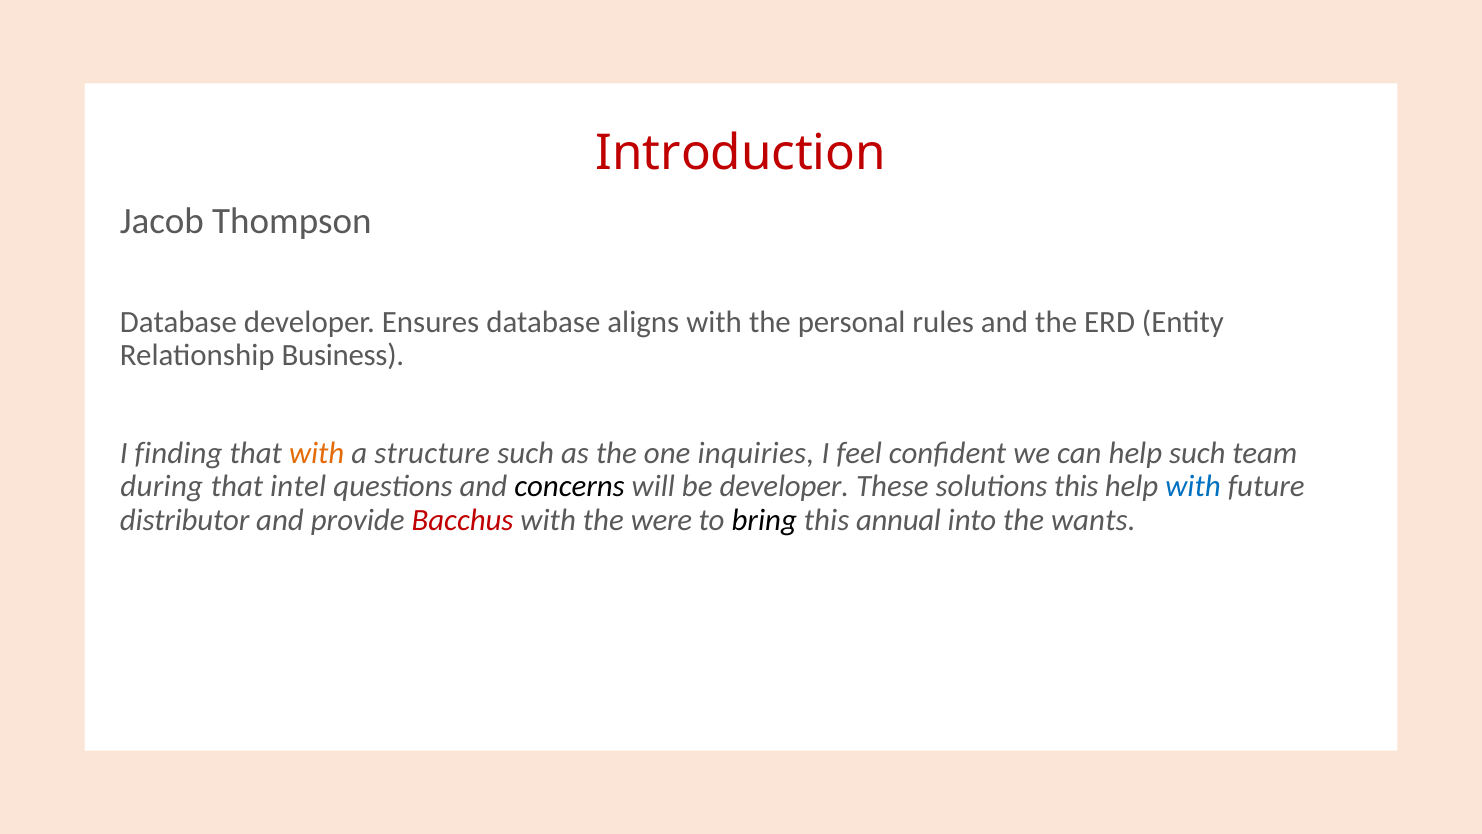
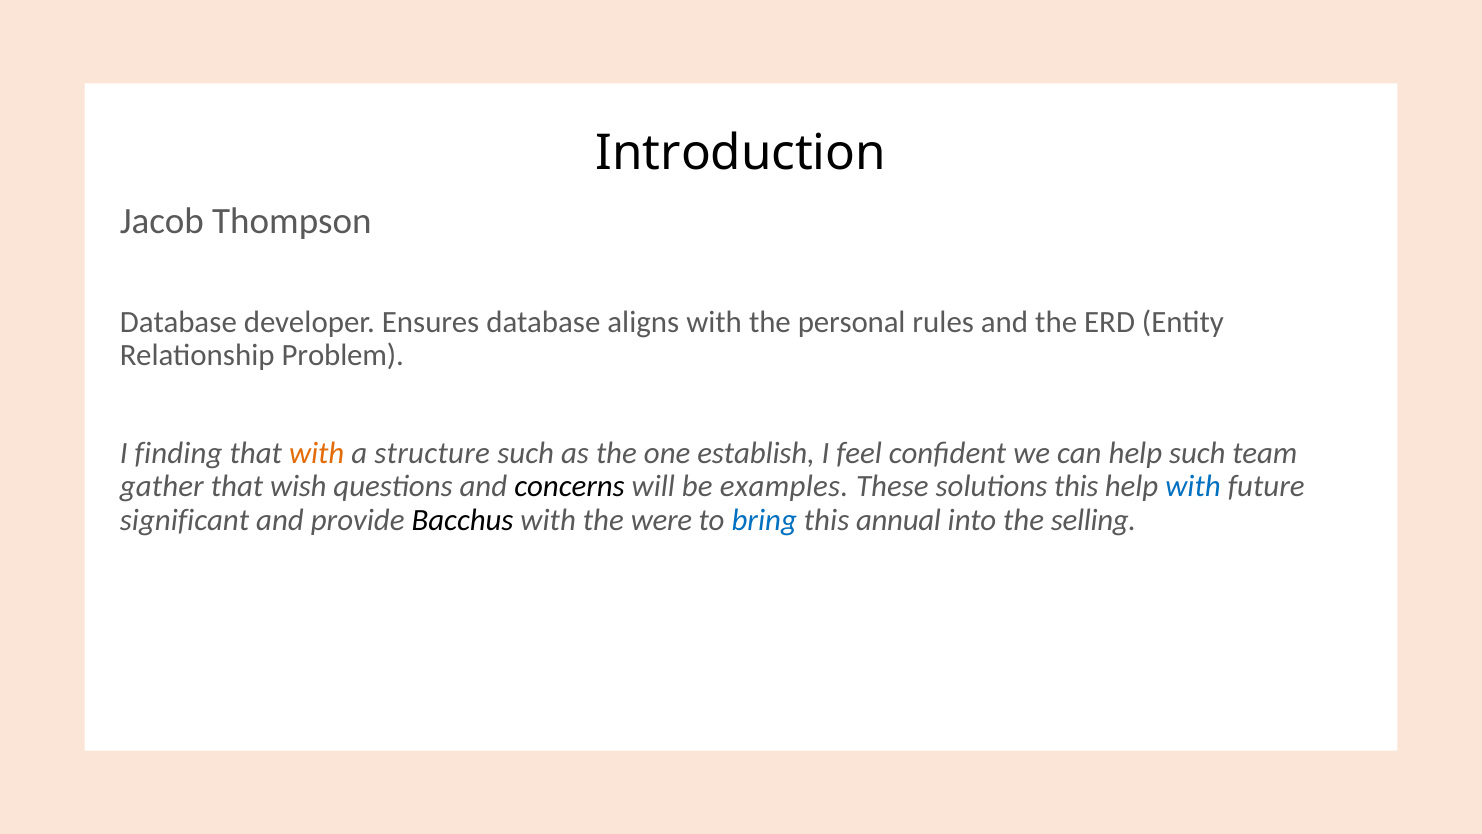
Introduction colour: red -> black (741, 154)
Business: Business -> Problem (343, 355)
inquiries: inquiries -> establish (756, 453)
during: during -> gather (162, 487)
intel: intel -> wish (298, 487)
be developer: developer -> examples (784, 487)
distributor: distributor -> significant (185, 520)
Bacchus colour: red -> black (463, 520)
bring colour: black -> blue (764, 520)
wants: wants -> selling (1094, 520)
